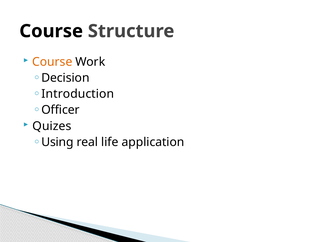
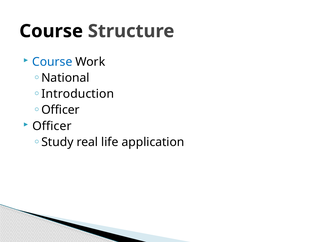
Course colour: orange -> blue (52, 62)
Decision: Decision -> National (65, 78)
Quizes: Quizes -> Officer (52, 126)
Using: Using -> Study (57, 142)
